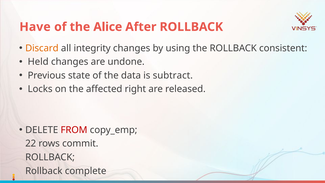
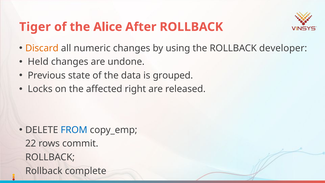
Have: Have -> Tiger (35, 27)
integrity: integrity -> numeric (92, 48)
consistent: consistent -> developer (283, 48)
subtract: subtract -> grouped (173, 75)
FROM colour: red -> blue (74, 130)
